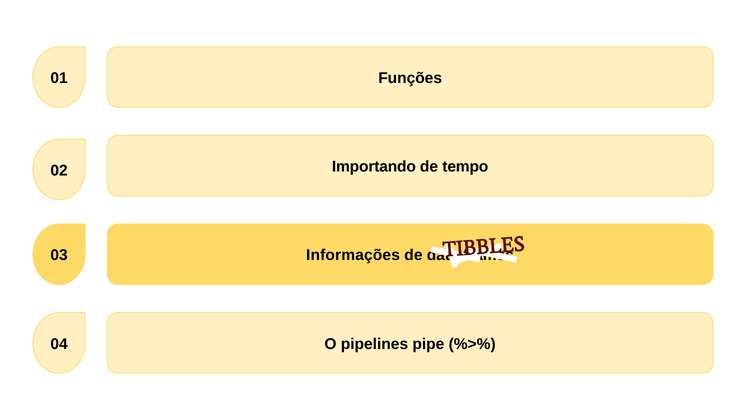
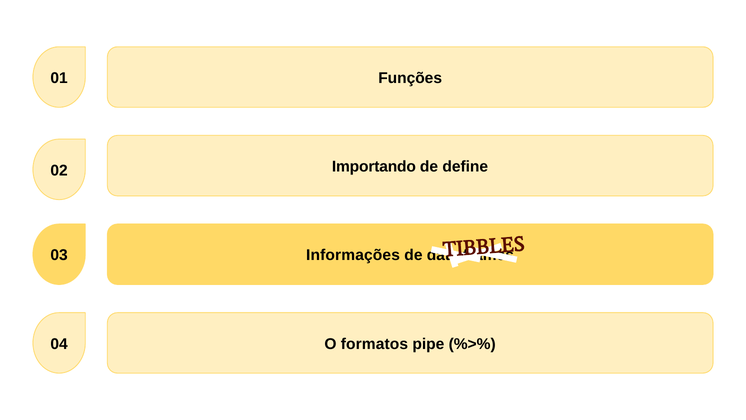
tempo: tempo -> define (465, 167)
pipelines: pipelines -> formatos (374, 344)
